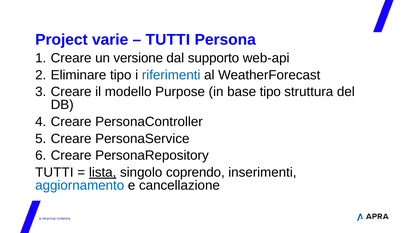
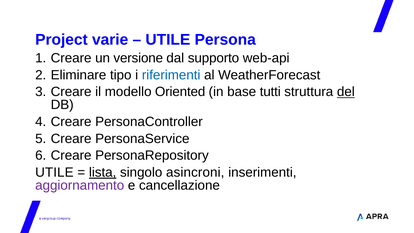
TUTTI: TUTTI -> UTILE (168, 40)
Purpose: Purpose -> Oriented (180, 92)
base tipo: tipo -> tutti (270, 92)
del underline: none -> present (346, 92)
TUTTI: TUTTI -> UTILE (54, 172)
coprendo: coprendo -> asincroni (195, 172)
aggiornamento colour: blue -> purple (80, 185)
